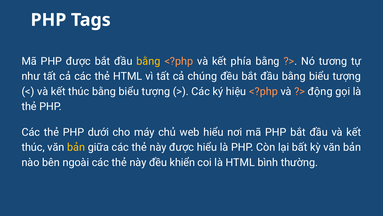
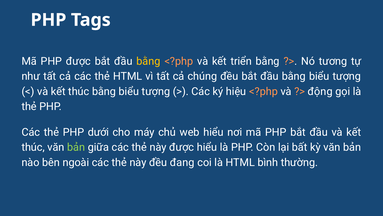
phía: phía -> triển (241, 61)
bản colour: yellow -> light green (76, 147)
khiển: khiển -> đang (182, 162)
